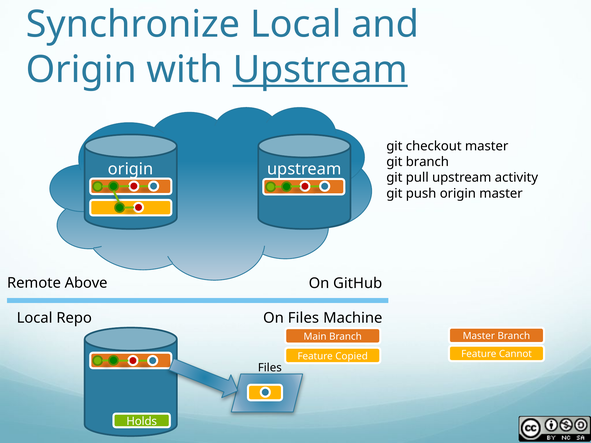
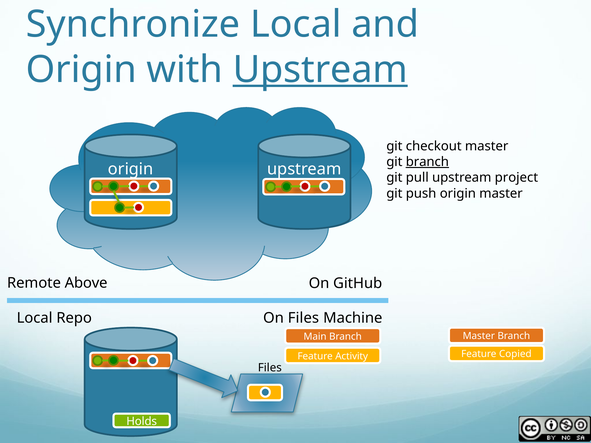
branch underline: none -> present (427, 162)
activity: activity -> project (516, 178)
Cannot: Cannot -> Copied (515, 354)
Copied: Copied -> Activity (352, 356)
